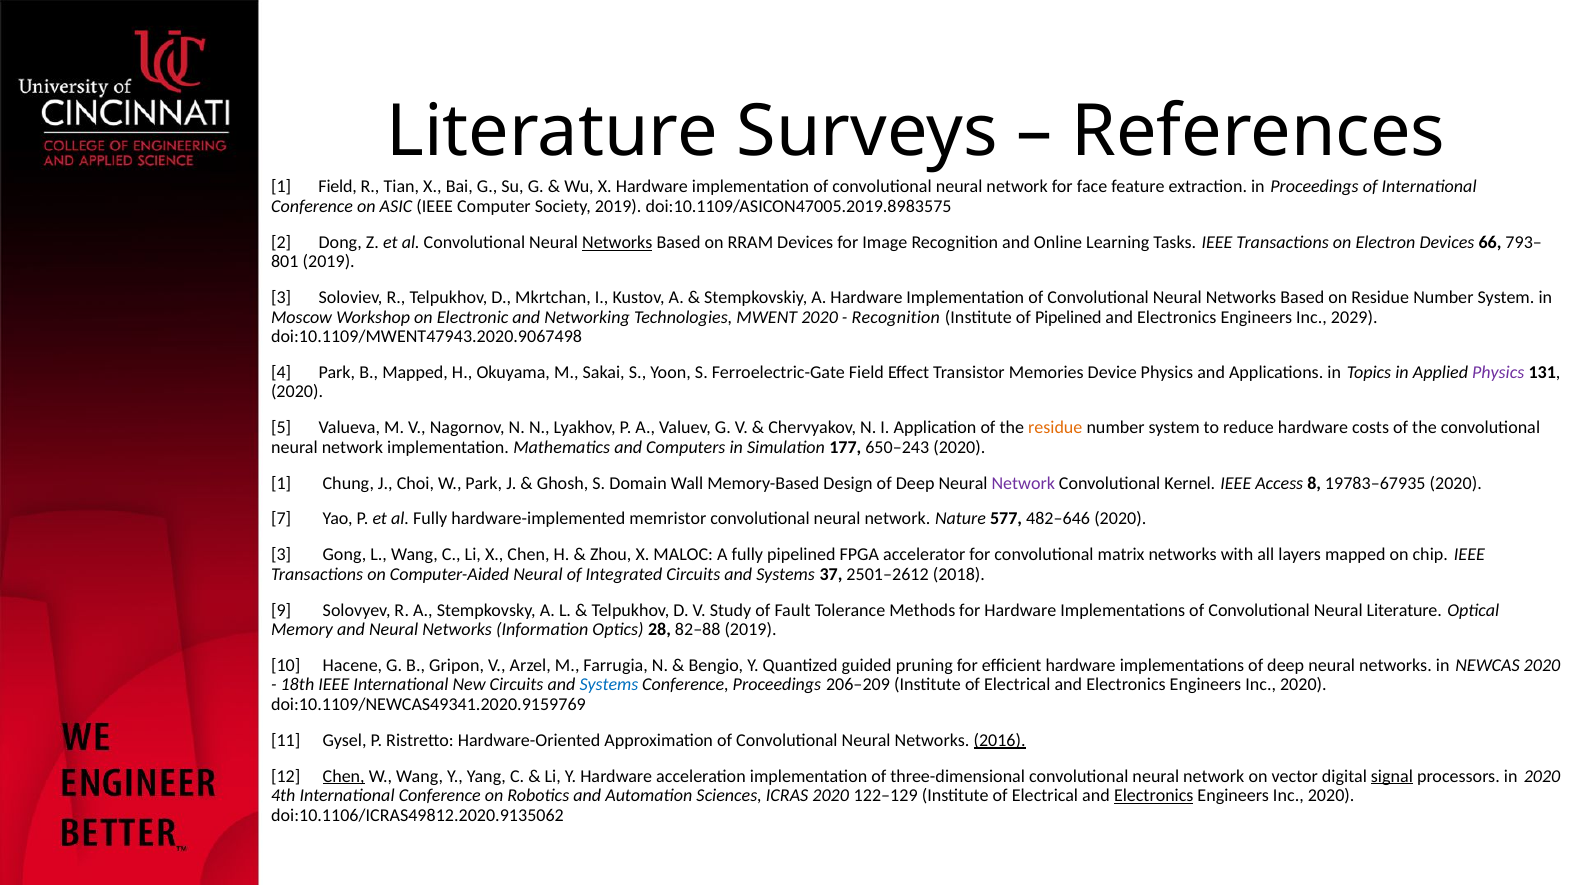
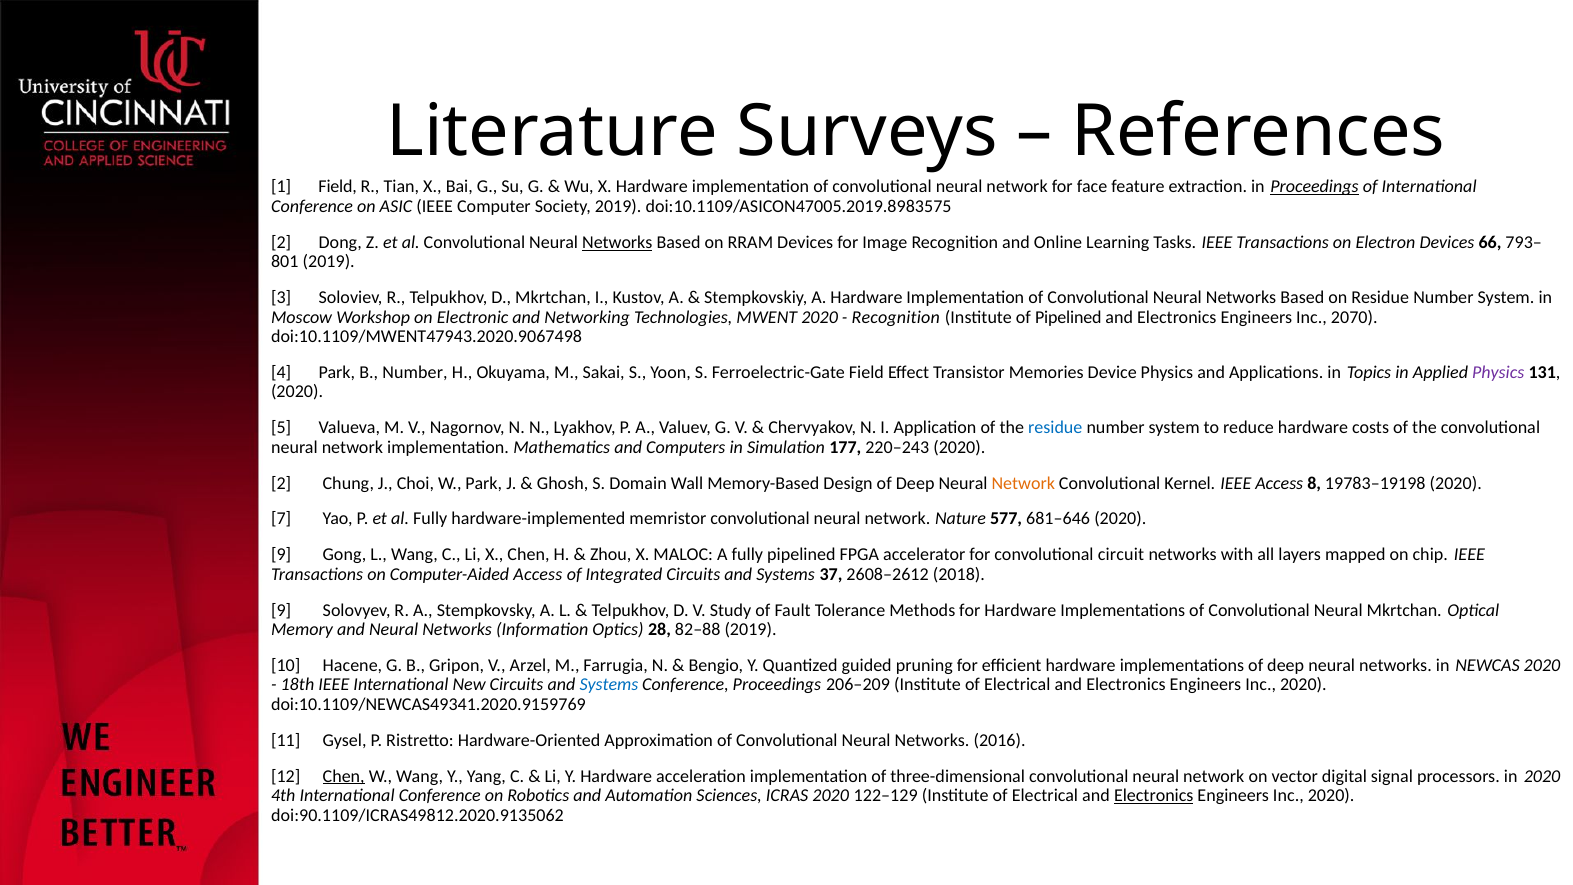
Proceedings underline: none -> present (1314, 187)
2029: 2029 -> 2070 (1354, 317)
B Mapped: Mapped -> Number (415, 372)
residue colour: orange -> blue (1055, 428)
650–243: 650–243 -> 220–243 (897, 447)
1: 1 -> 2 (281, 483)
Network colour: purple -> orange (1023, 483)
19783–67935: 19783–67935 -> 19783–19198 (1375, 483)
482–646: 482–646 -> 681–646 (1058, 519)
3: 3 -> 9 (281, 555)
matrix: matrix -> circuit (1121, 555)
Computer-Aided Neural: Neural -> Access (538, 574)
2501–2612: 2501–2612 -> 2608–2612 (888, 574)
Neural Literature: Literature -> Mkrtchan (1404, 610)
2016 underline: present -> none (1000, 740)
signal underline: present -> none (1392, 776)
doi:10.1106/ICRAS49812.2020.9135062: doi:10.1106/ICRAS49812.2020.9135062 -> doi:90.1109/ICRAS49812.2020.9135062 (417, 815)
